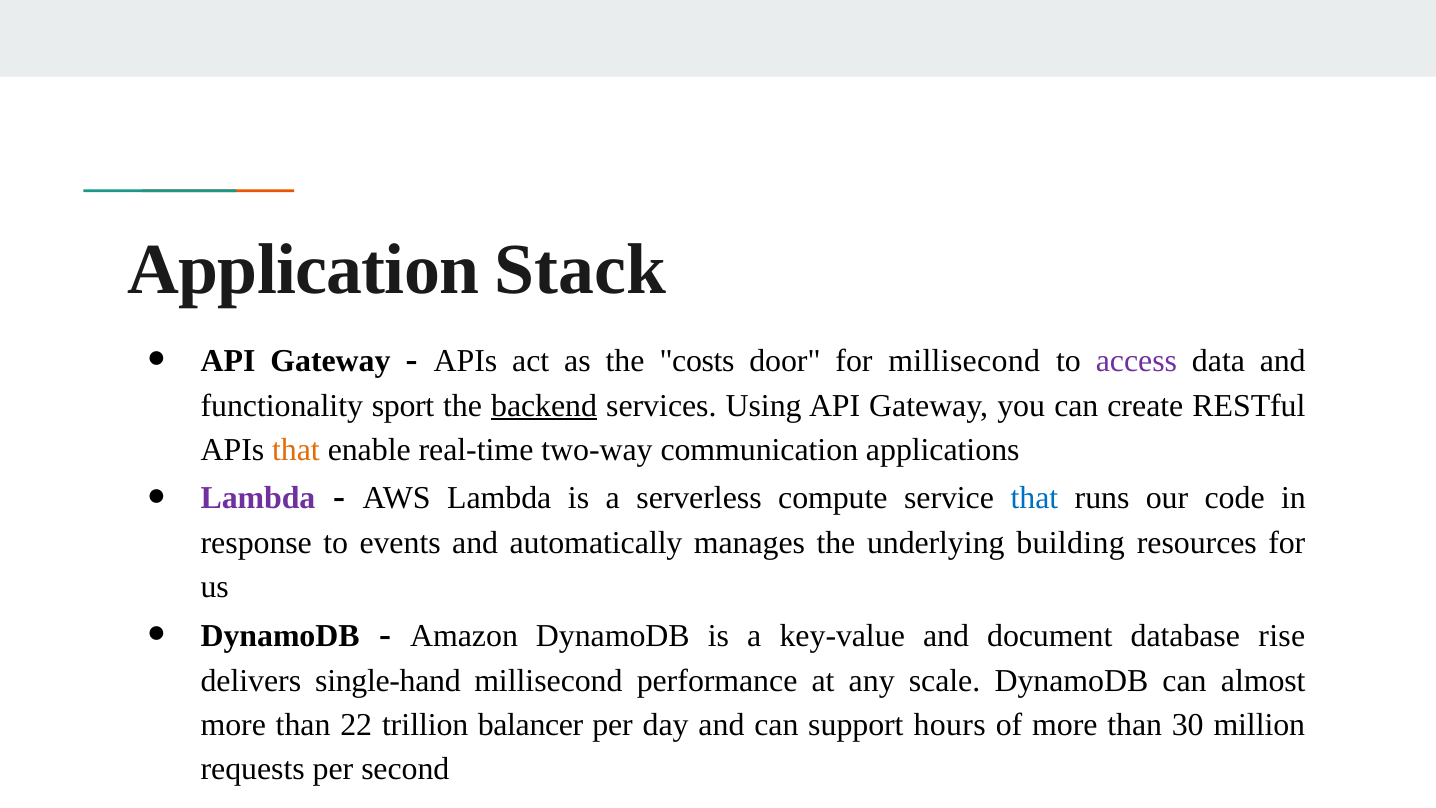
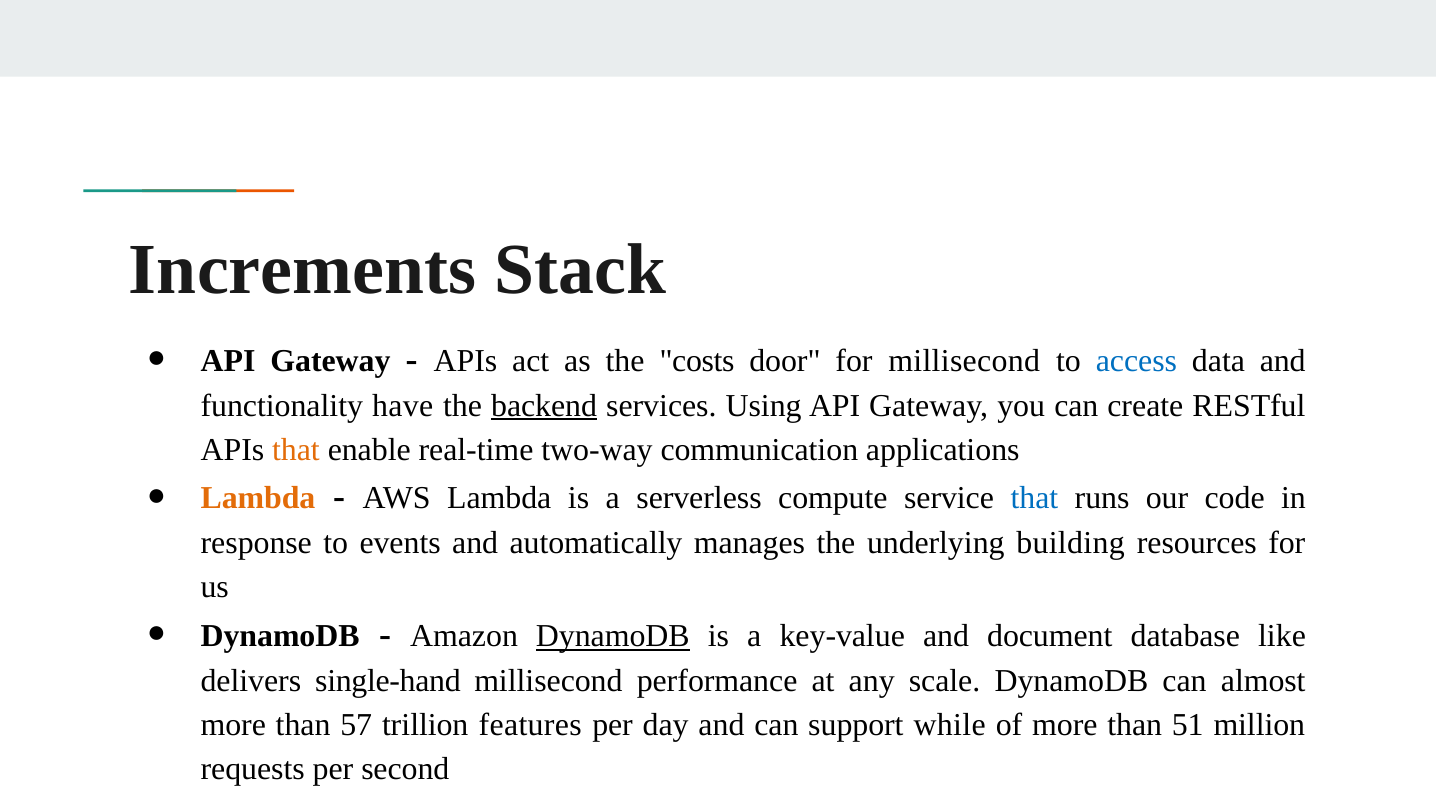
Application: Application -> Increments (303, 270)
access colour: purple -> blue (1136, 361)
sport: sport -> have (403, 405)
Lambda colour: purple -> orange (258, 498)
DynamoDB underline: none -> present (613, 636)
rise: rise -> like (1282, 636)
22: 22 -> 57 (356, 724)
balancer: balancer -> features (530, 724)
hours: hours -> while (950, 724)
30: 30 -> 51 (1188, 724)
